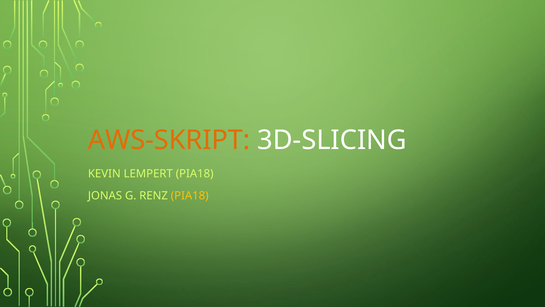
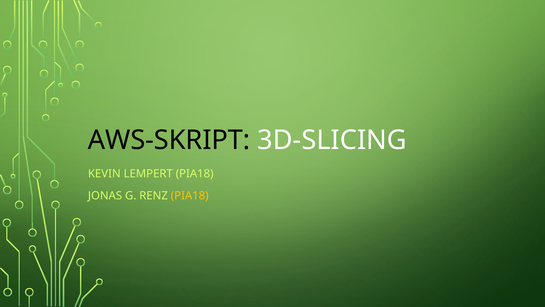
AWS-SKRIPT colour: orange -> black (169, 140)
